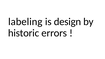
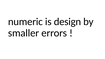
labeling: labeling -> numeric (25, 22)
historic: historic -> smaller (24, 33)
